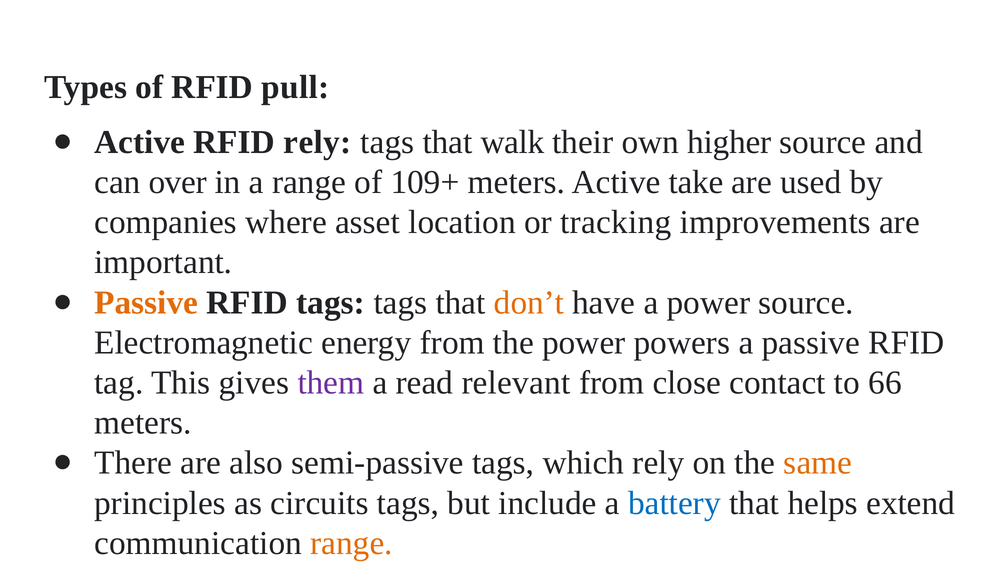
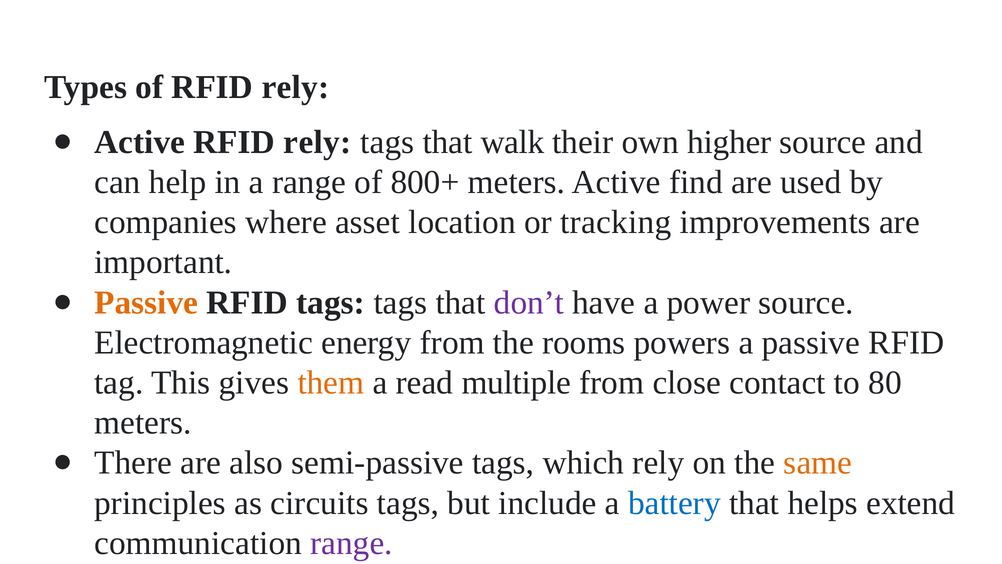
of RFID pull: pull -> rely (296, 87)
over: over -> help (178, 182)
109+: 109+ -> 800+ (425, 182)
take: take -> find (696, 182)
don’t colour: orange -> purple (529, 302)
the power: power -> rooms (584, 342)
them colour: purple -> orange (331, 382)
relevant: relevant -> multiple (516, 382)
66: 66 -> 80 (885, 382)
range colour: orange -> purple (352, 543)
